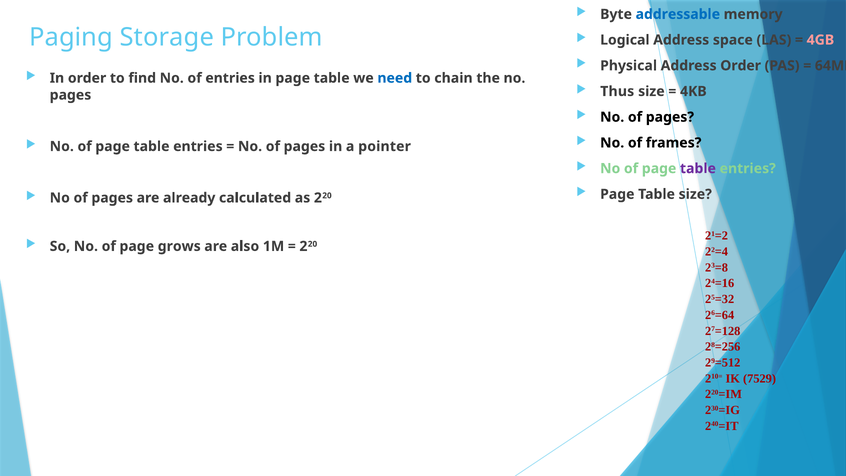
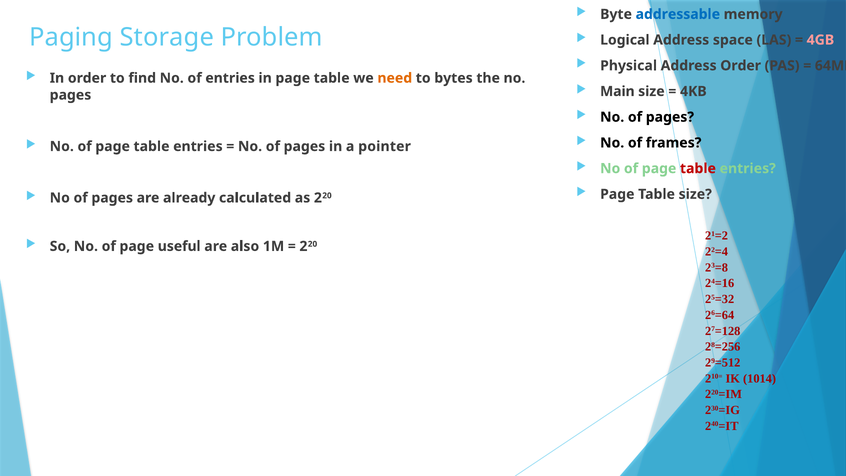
need colour: blue -> orange (395, 78)
chain: chain -> bytes (453, 78)
Thus: Thus -> Main (617, 91)
table colour: purple -> red (698, 168)
grows: grows -> useful (179, 246)
7529: 7529 -> 1014 (760, 378)
